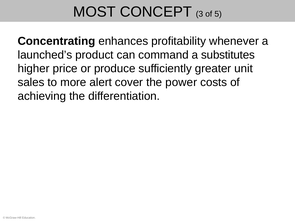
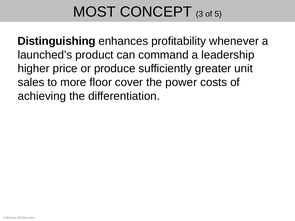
Concentrating: Concentrating -> Distinguishing (57, 41)
substitutes: substitutes -> leadership (228, 55)
alert: alert -> floor (101, 82)
